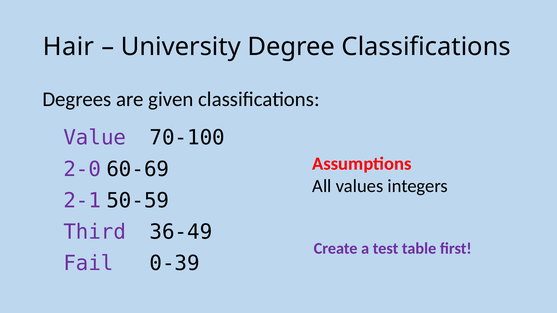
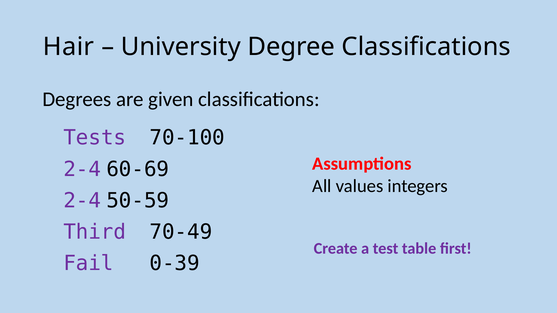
Value: Value -> Tests (95, 138)
2-0: 2-0 -> 2-4 (82, 169)
2-1: 2-1 -> 2-4 (82, 201)
36-49: 36-49 -> 70-49 (181, 232)
